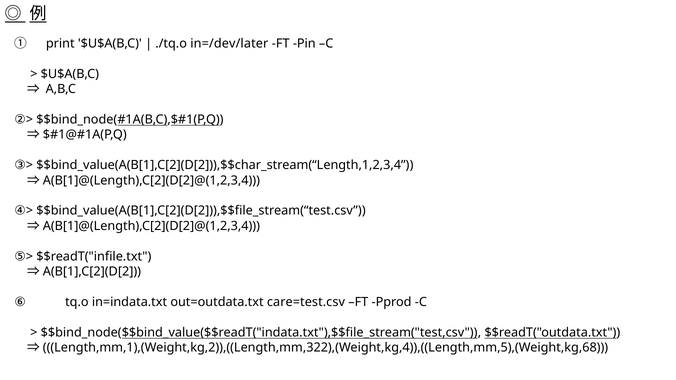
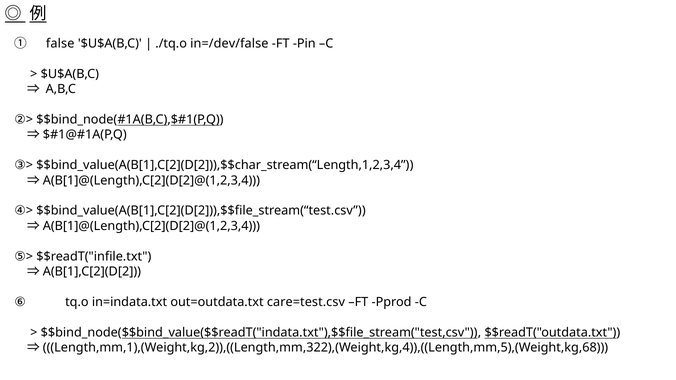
print: print -> false (60, 44)
in=/dev/later: in=/dev/later -> in=/dev/false (229, 44)
